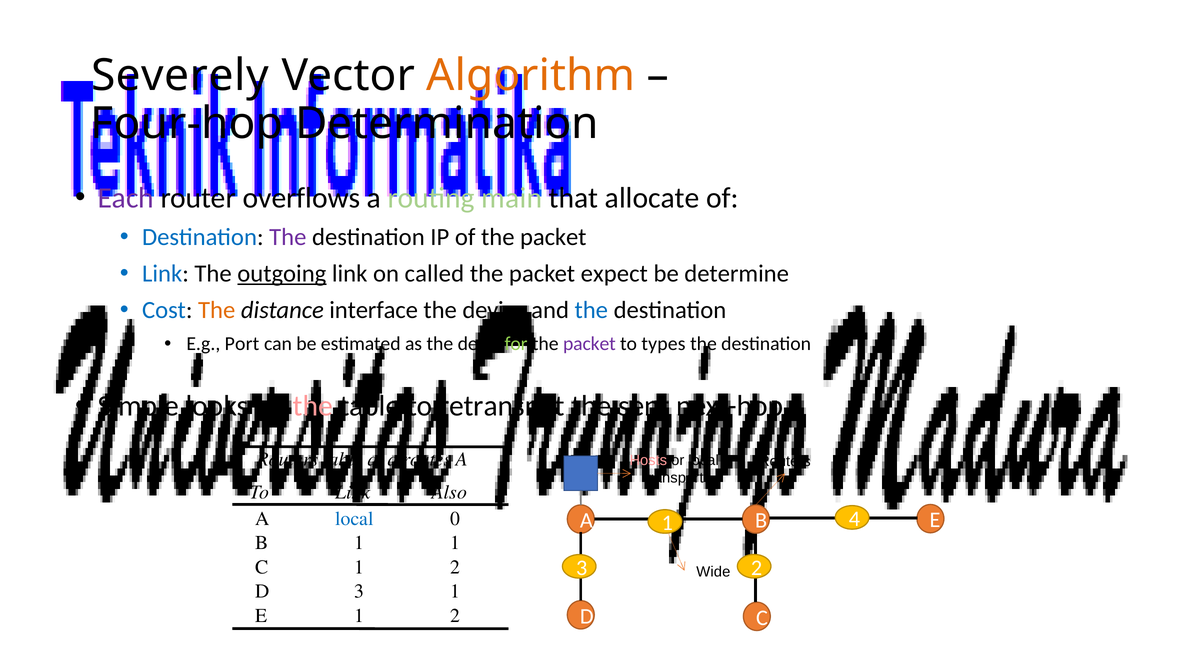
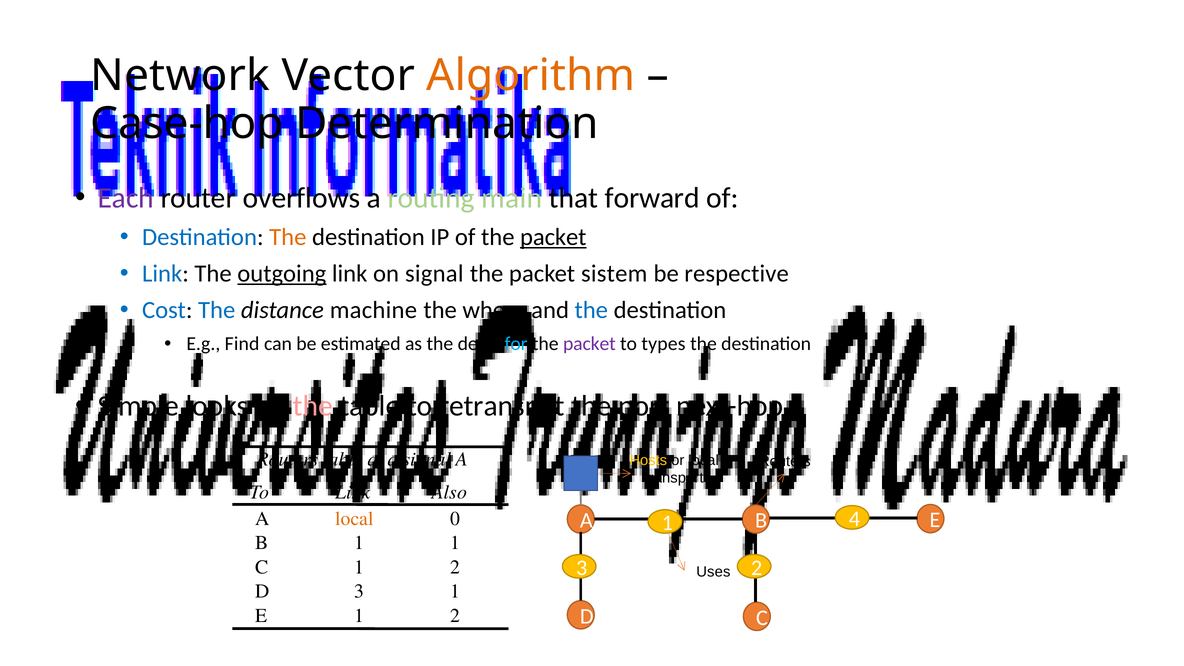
Severely: Severely -> Network (180, 76)
Four-hop: Four-hop -> Case-hop (187, 123)
allocate: allocate -> forward (652, 198)
The colour: purple -> orange (288, 237)
packet underline: none -> present (553, 237)
on called: called -> signal (434, 274)
expect: expect -> sistem (614, 274)
determine: determine -> respective (737, 274)
The colour: orange -> blue (217, 310)
interface: interface -> machine (373, 310)
device: device -> where (494, 310)
Port: Port -> Find (242, 344)
for colour: light green -> light blue (516, 344)
sent: sent -> port (644, 406)
a routes: routes -> signal (427, 459)
Hosts colour: pink -> yellow (648, 460)
local colour: blue -> orange (355, 519)
Wide: Wide -> Uses (713, 572)
